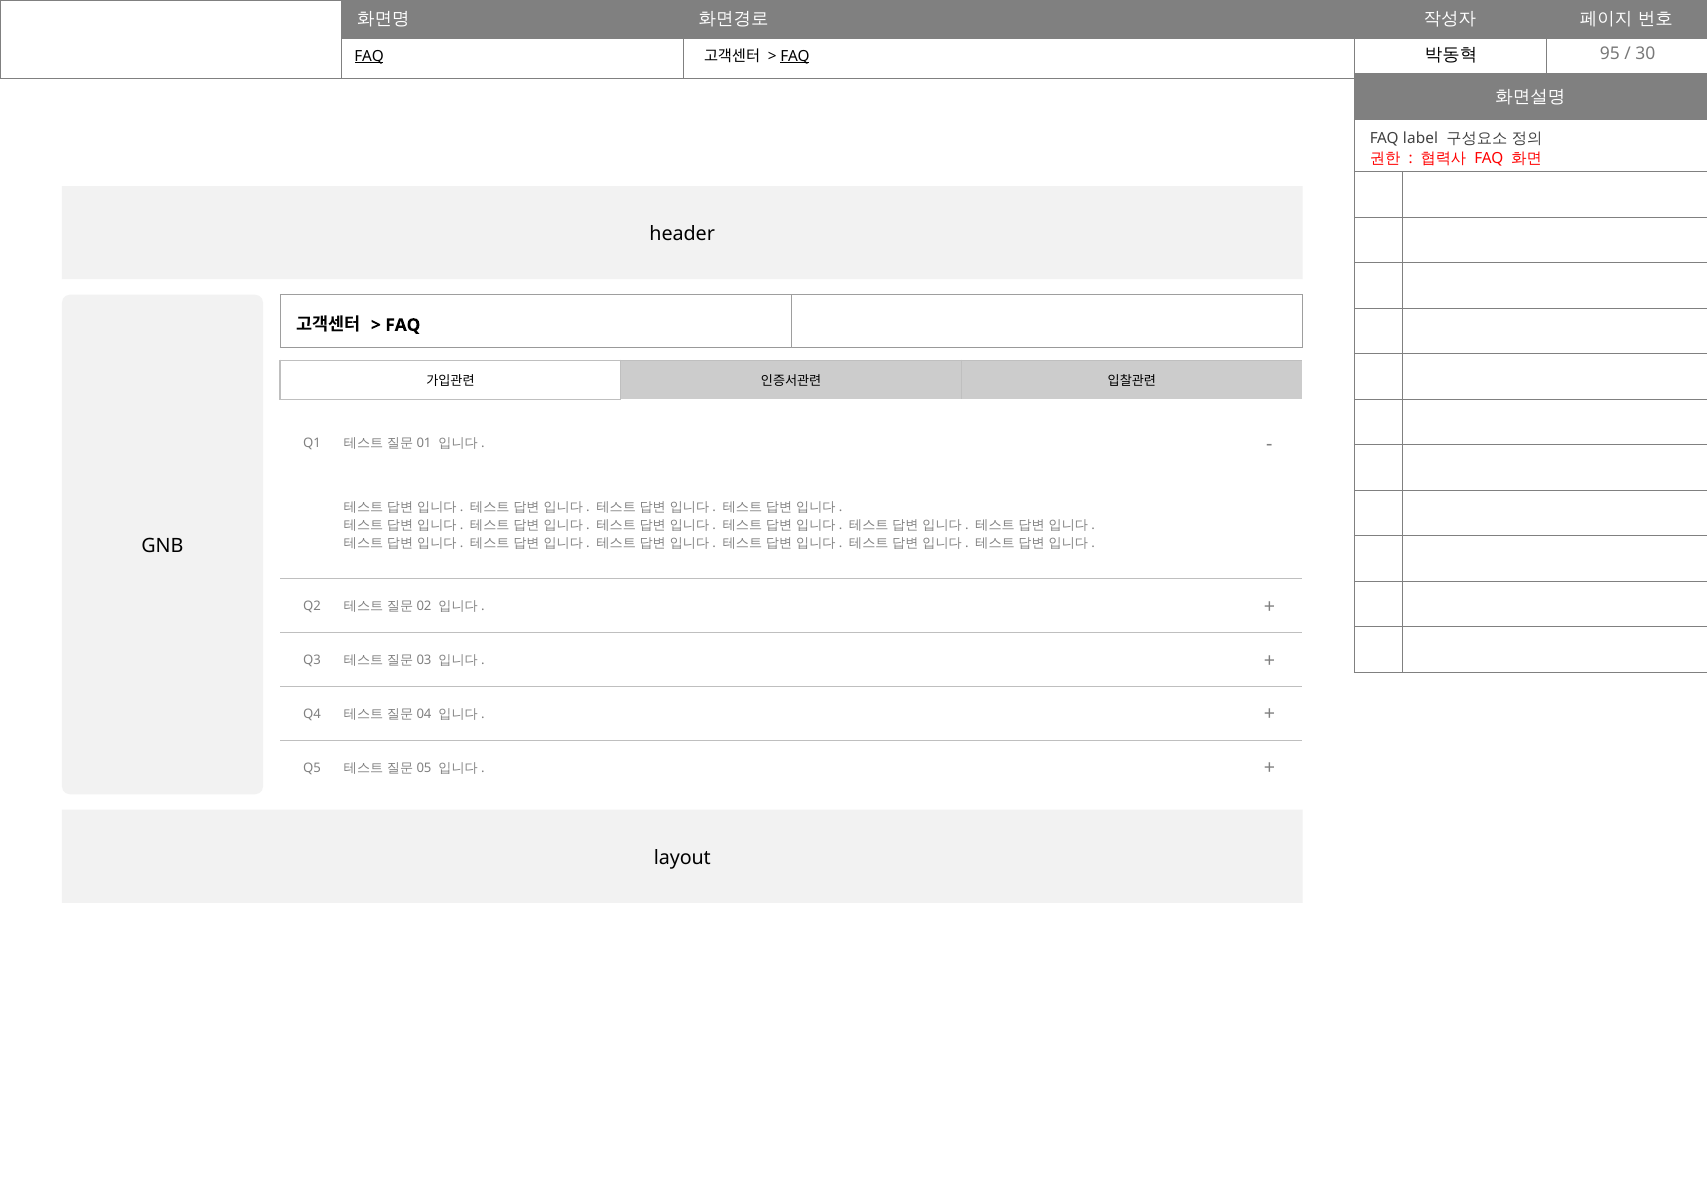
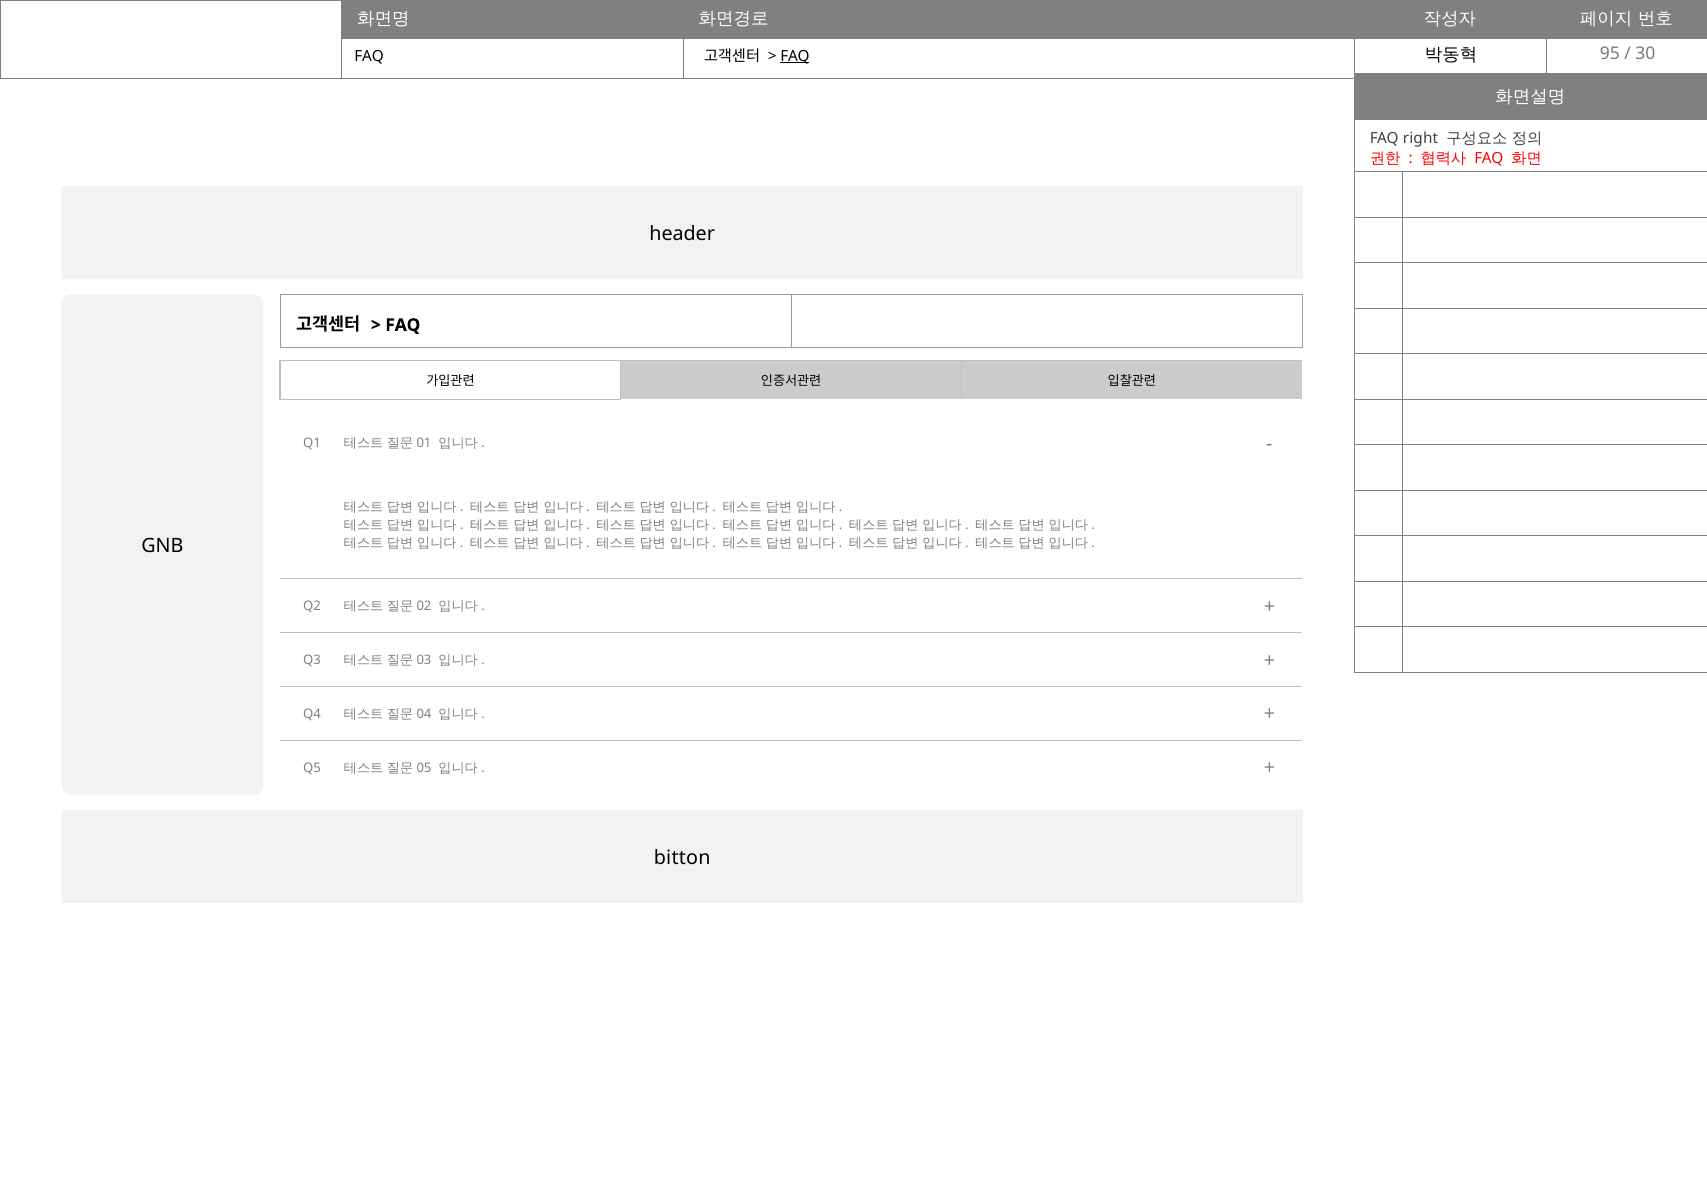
FAQ underline: present -> none (369, 56)
label: label -> right (1421, 138)
layout: layout -> bitton (682, 857)
